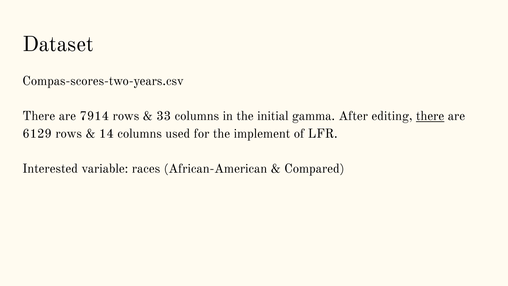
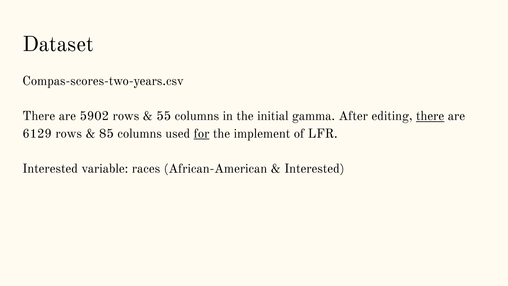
7914: 7914 -> 5902 (94, 116)
33: 33 -> 55 (164, 116)
14: 14 -> 85 (106, 134)
for underline: none -> present (202, 134)
Compared: Compared -> Interested (314, 169)
